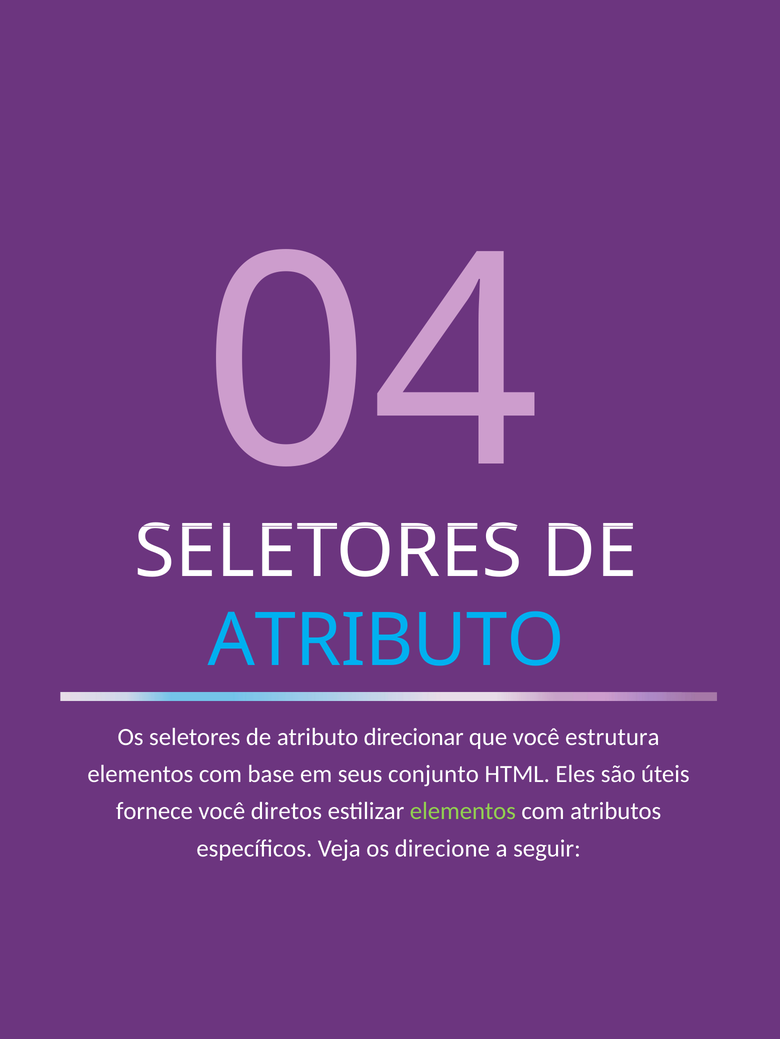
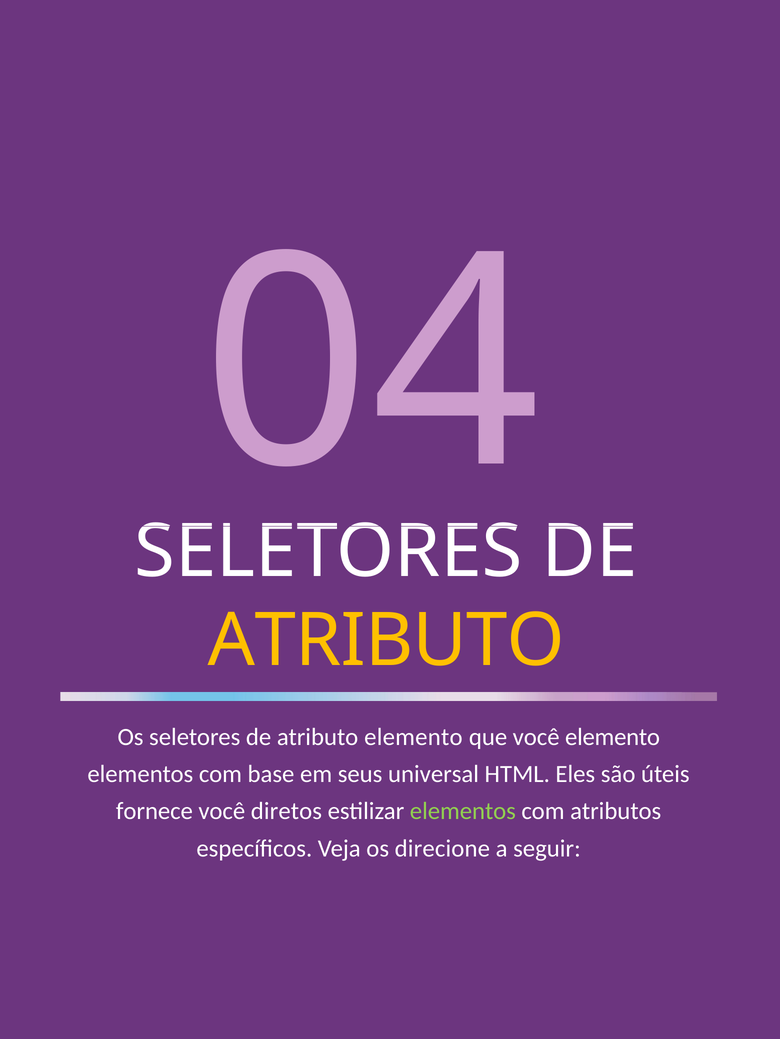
ATRIBUTO colour: light blue -> yellow (386, 641)
atributo direcionar: direcionar -> elemento (413, 738)
você estrutura: estrutura -> elemento (613, 738)
conjunto: conjunto -> universal (434, 775)
